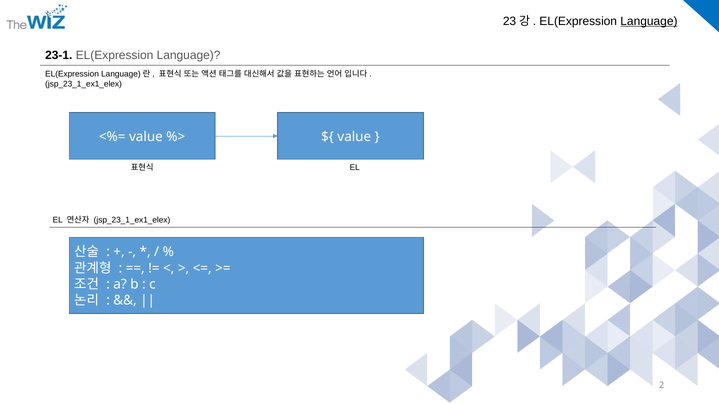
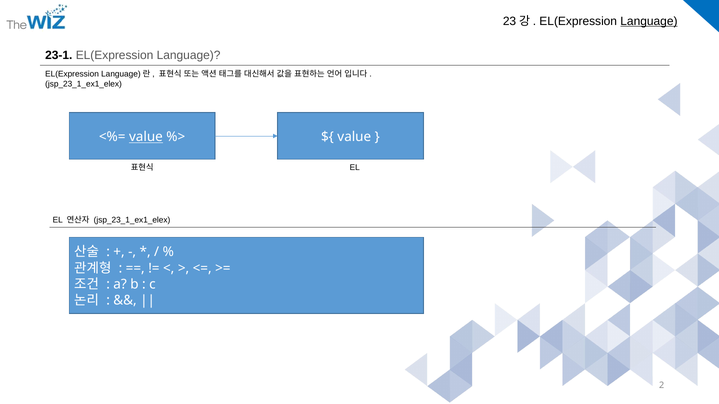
value underline: none -> present (146, 137)
